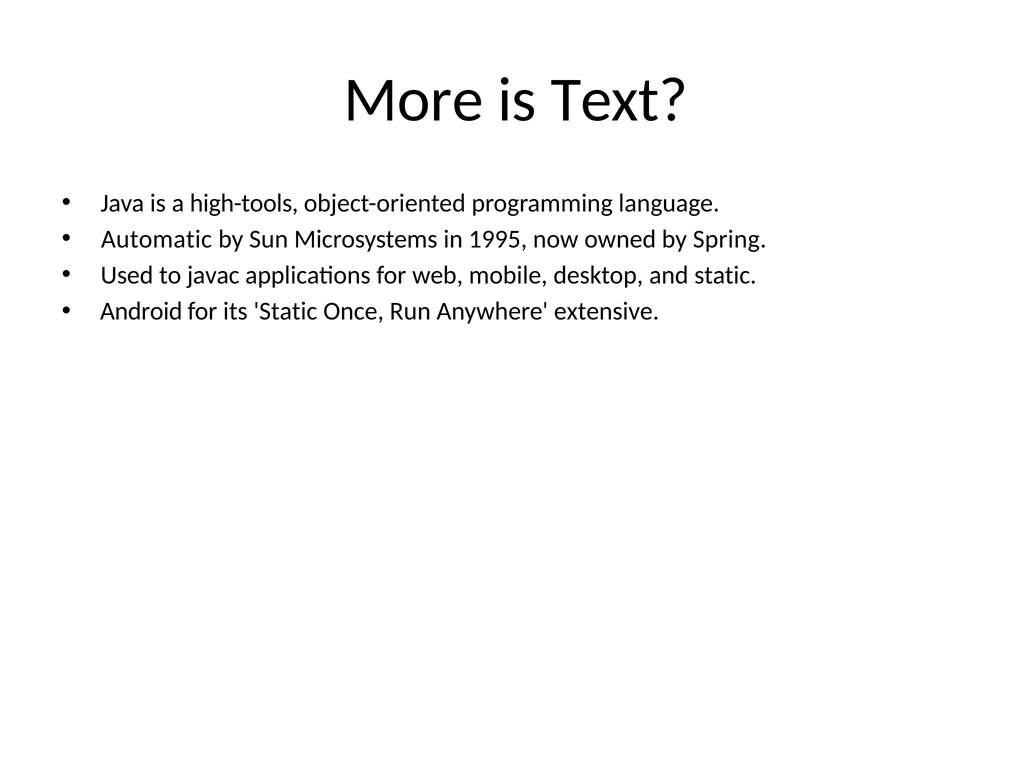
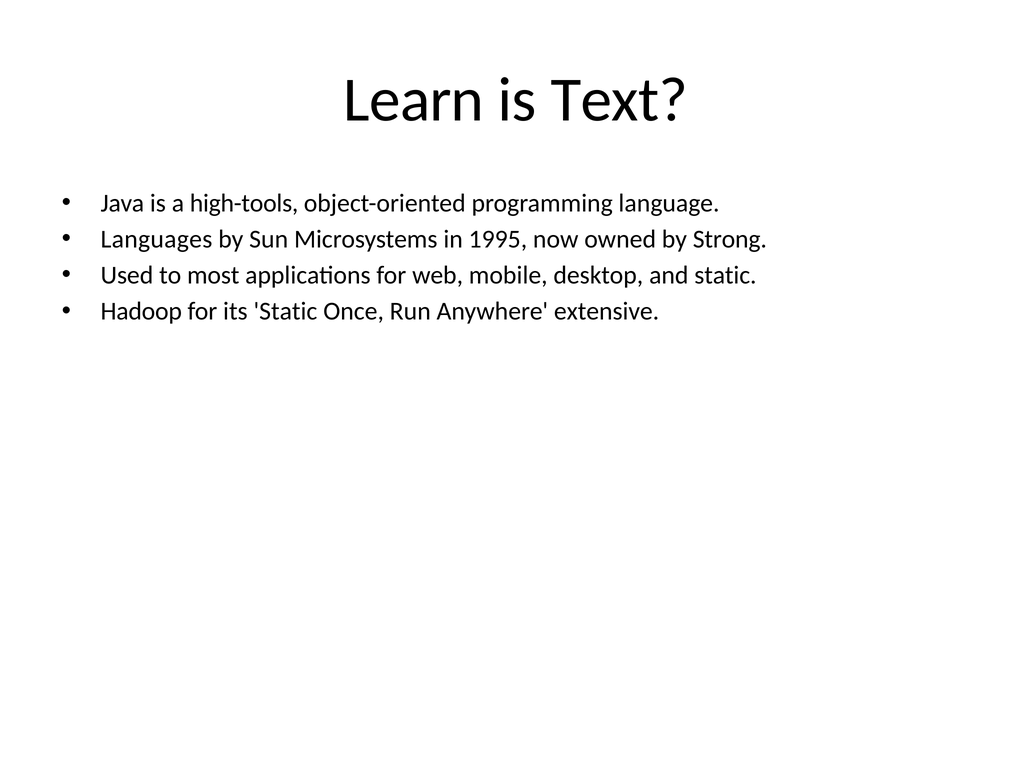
More: More -> Learn (414, 100)
Automatic: Automatic -> Languages (156, 239)
Spring: Spring -> Strong (730, 239)
javac: javac -> most (213, 275)
Android: Android -> Hadoop (141, 311)
